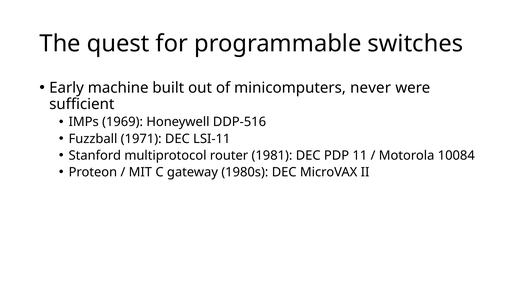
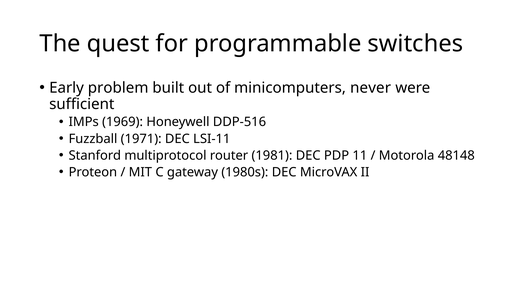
machine: machine -> problem (118, 88)
10084: 10084 -> 48148 (456, 155)
